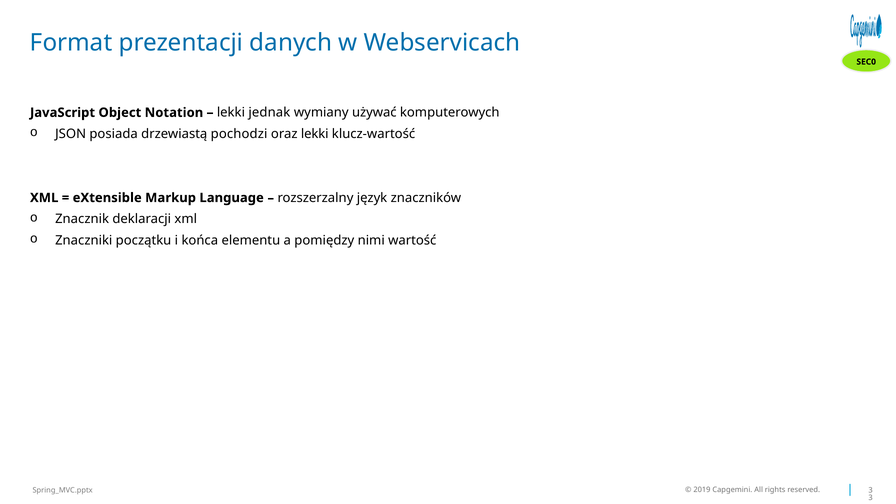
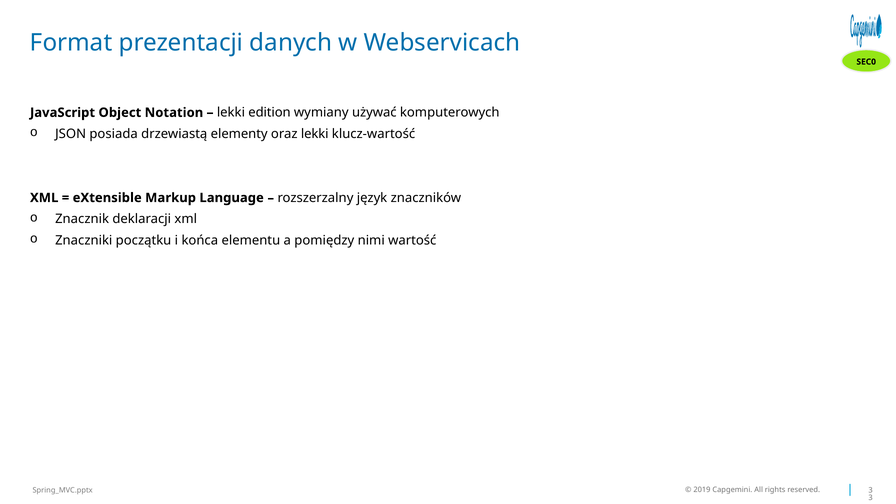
jednak: jednak -> edition (270, 113)
pochodzi: pochodzi -> elementy (239, 134)
